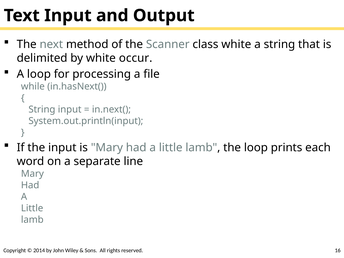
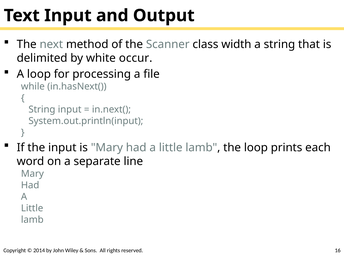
class white: white -> width (236, 44)
